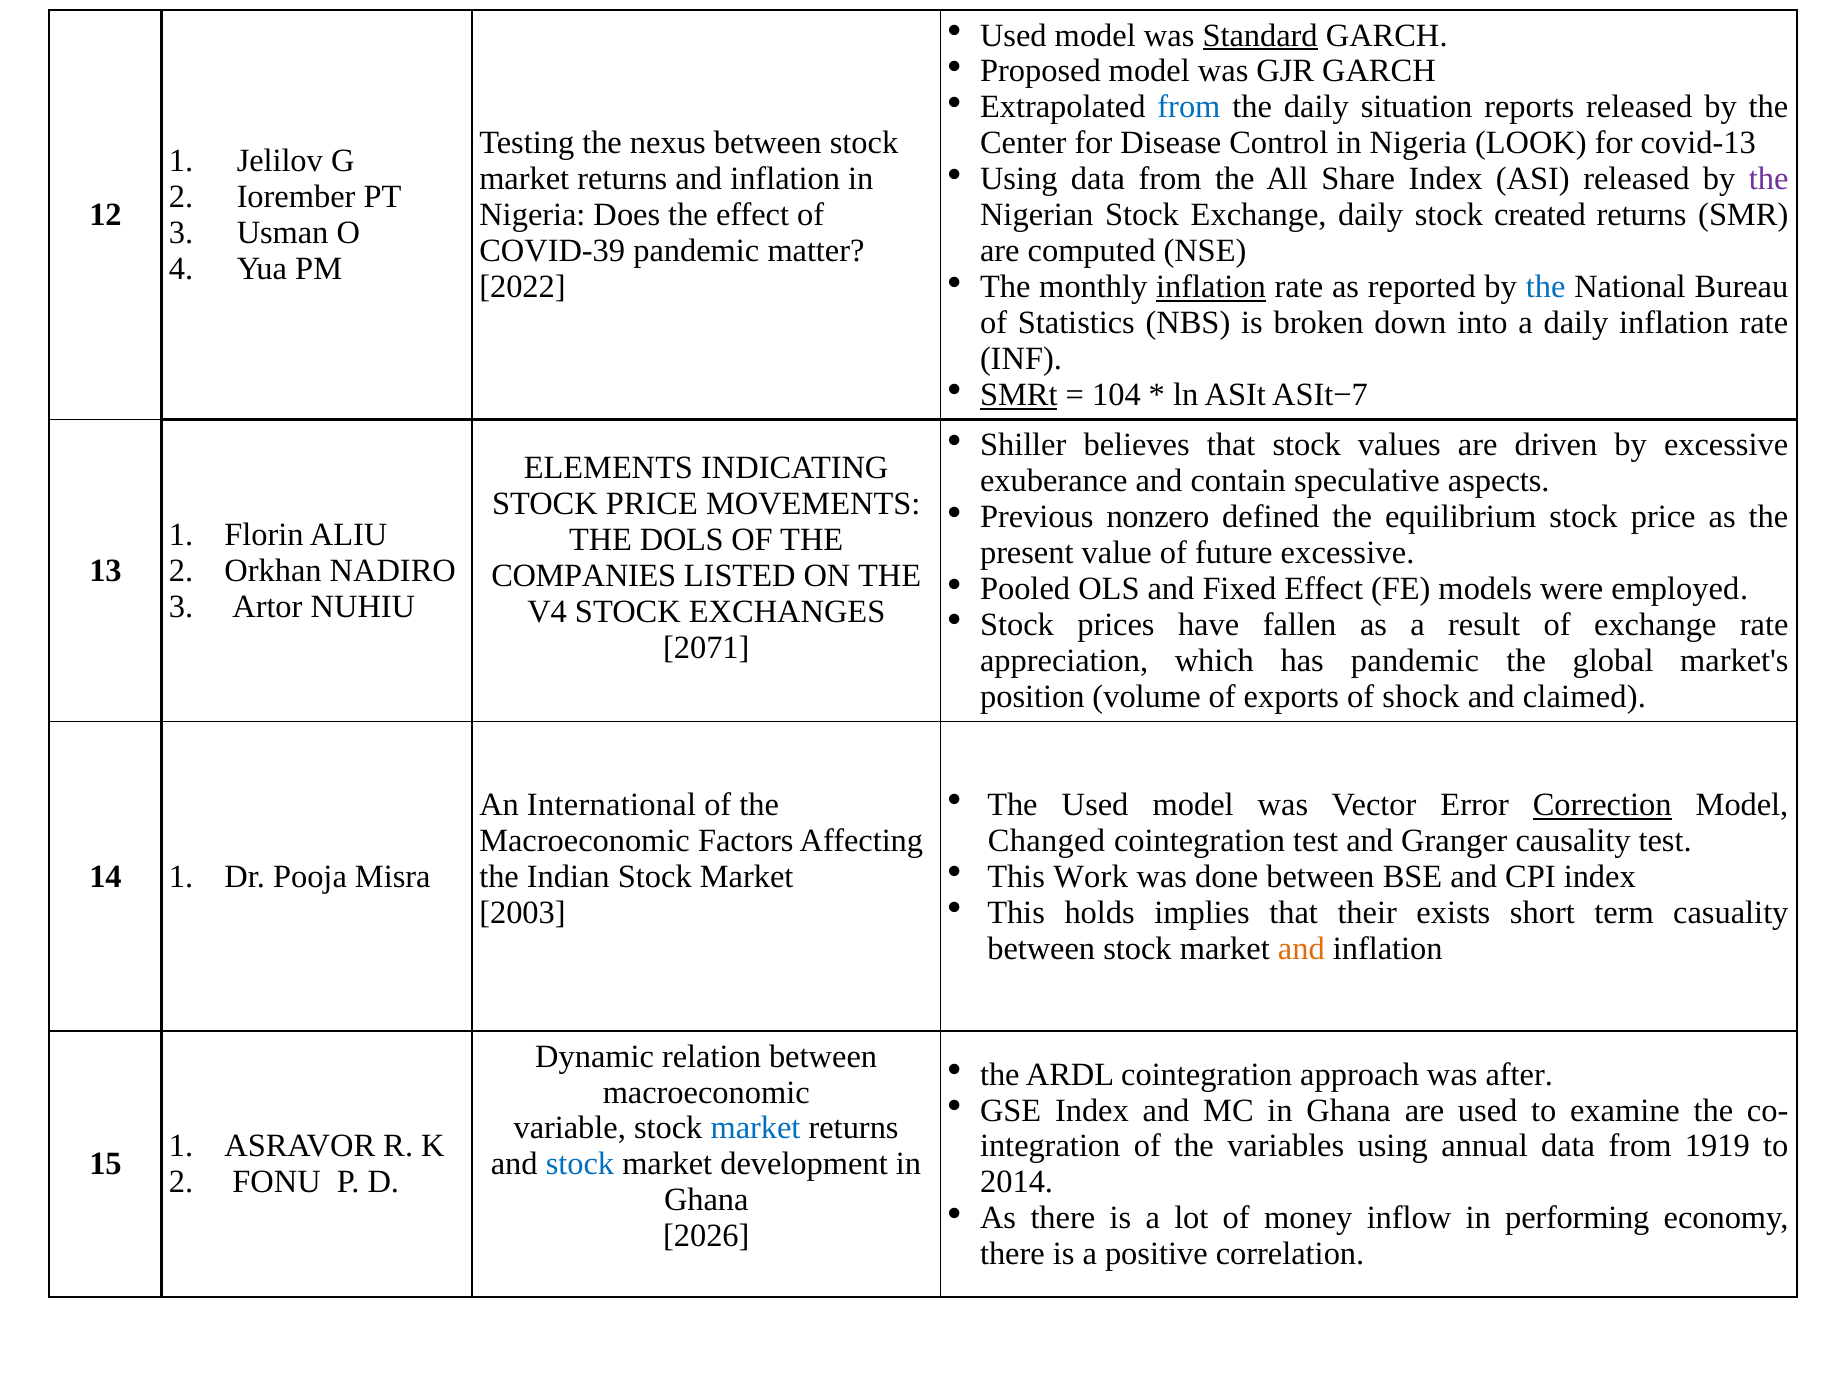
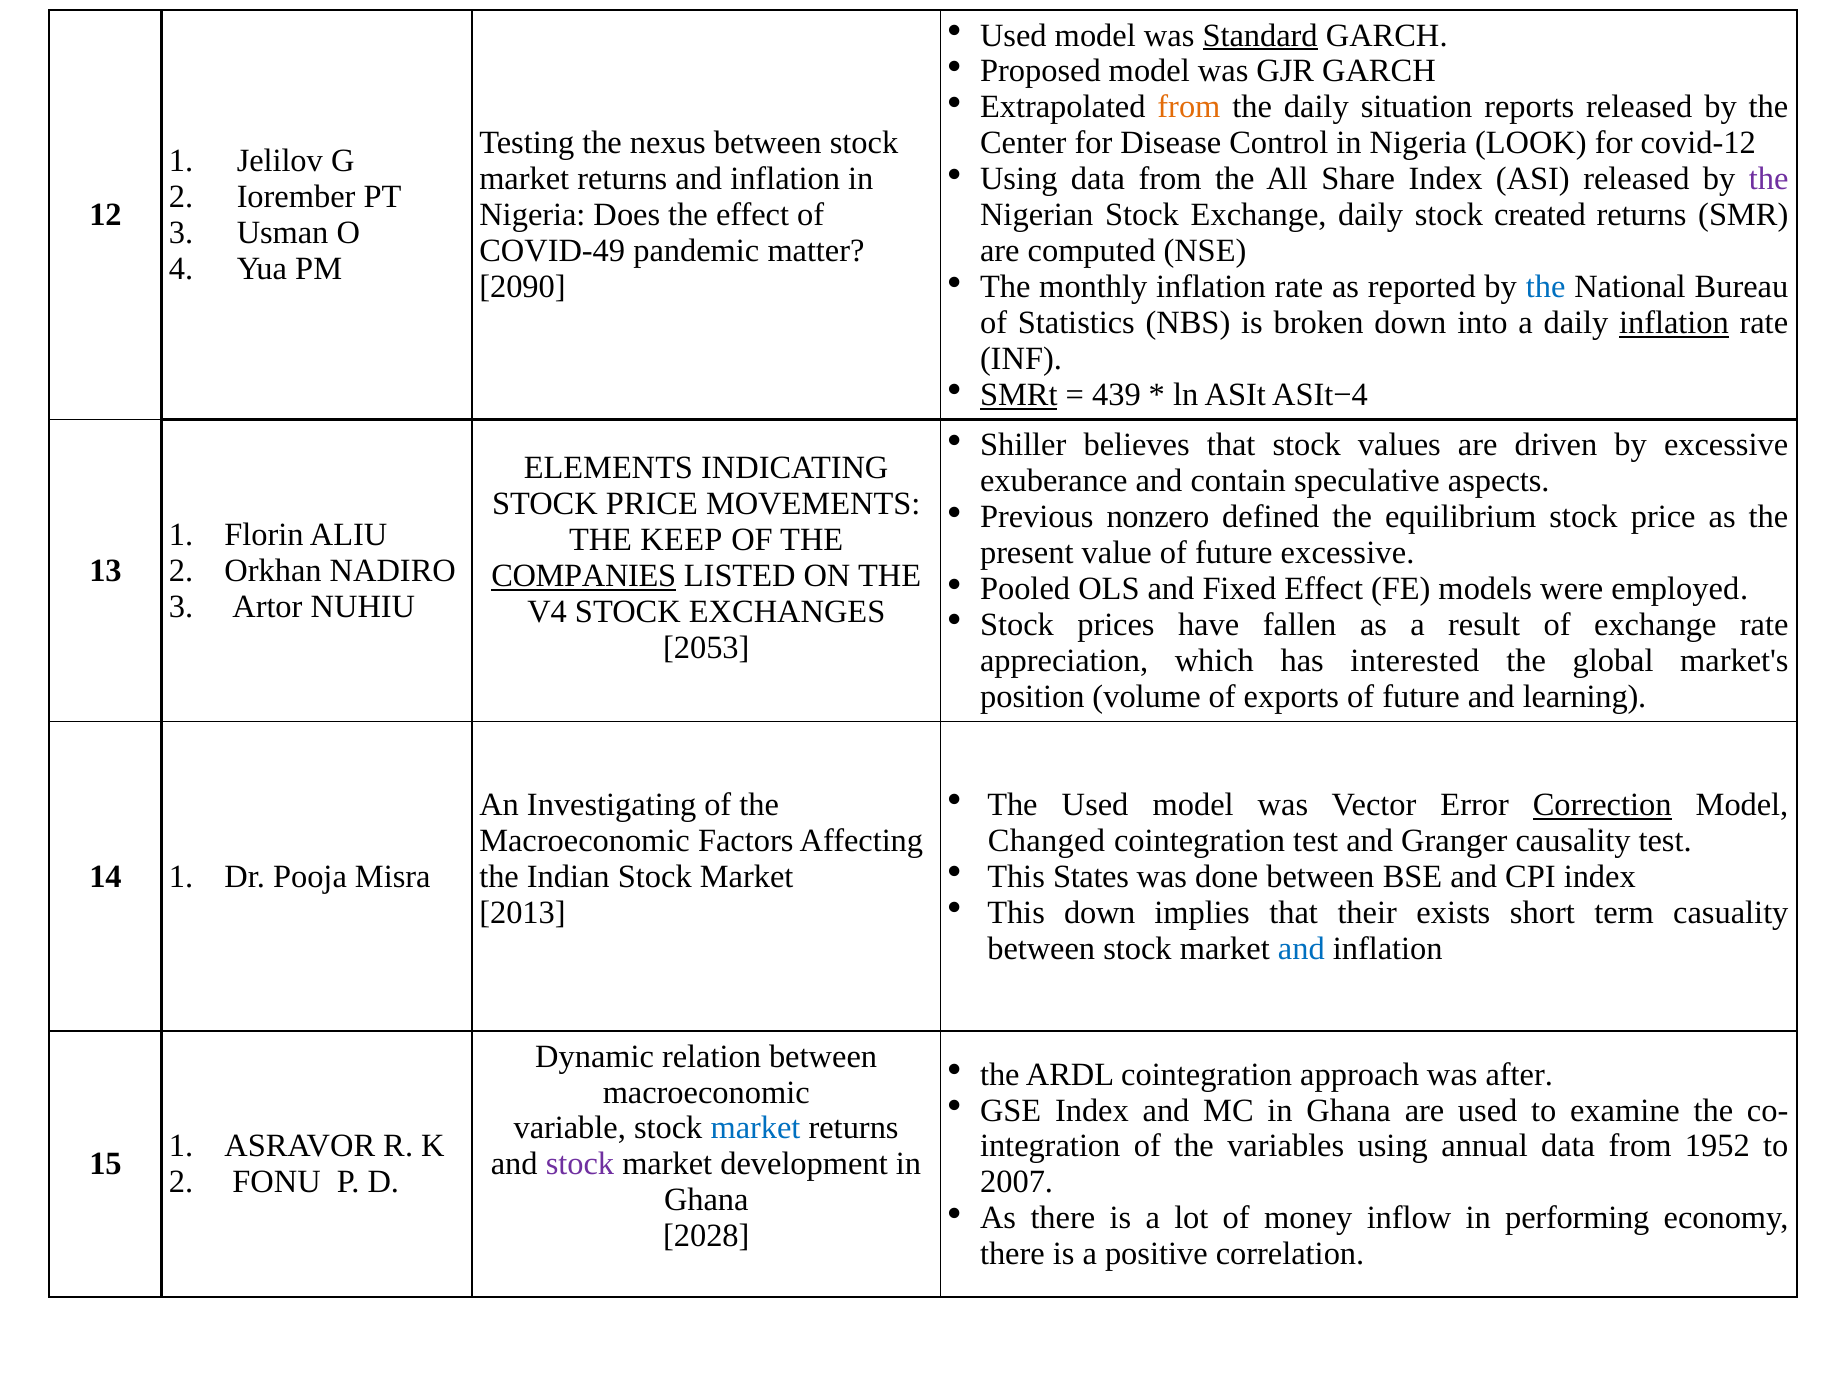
from colour: blue -> orange (1189, 107)
covid-13: covid-13 -> covid-12 (1698, 143)
COVID-39: COVID-39 -> COVID-49 (552, 251)
inflation underline: present -> none (1211, 287)
2022: 2022 -> 2090 (523, 287)
inflation underline: none -> present (1674, 323)
104: 104 -> 439 (1116, 395)
ASIt−7: ASIt−7 -> ASIt−4 (1320, 395)
DOLS: DOLS -> KEEP (682, 540)
COMPANIES underline: none -> present (584, 576)
2071: 2071 -> 2053 (706, 648)
has pandemic: pandemic -> interested (1415, 660)
exports of shock: shock -> future (1421, 696)
claimed: claimed -> learning (1585, 696)
International: International -> Investigating (612, 804)
Work: Work -> States (1091, 876)
This holds: holds -> down (1100, 912)
2003: 2003 -> 2013 (523, 912)
and colour: orange -> blue (1301, 948)
1919: 1919 -> 1952 (1717, 1146)
stock colour: blue -> purple (580, 1164)
2014: 2014 -> 2007 (1017, 1182)
2026: 2026 -> 2028 (706, 1236)
